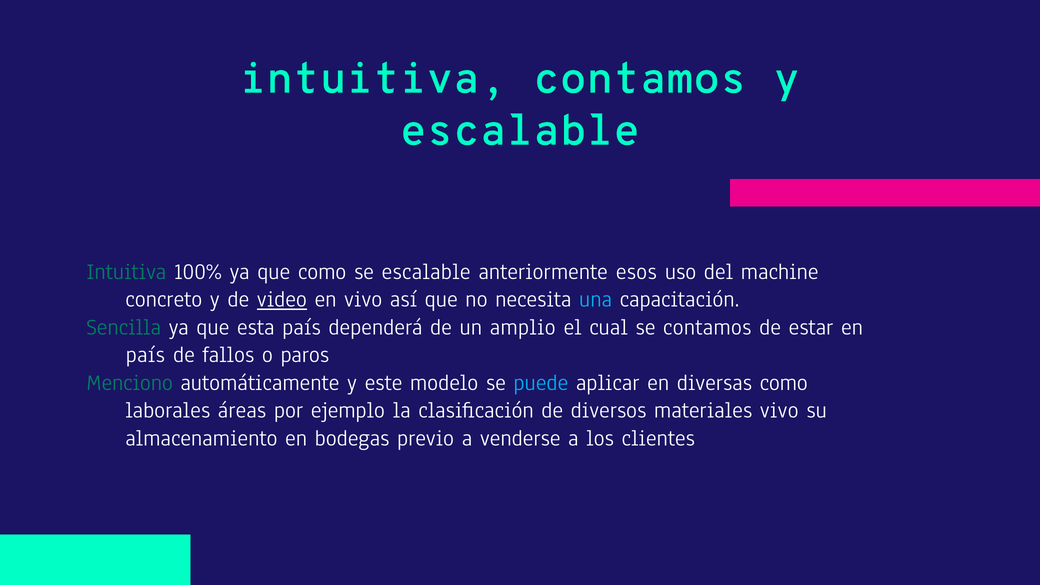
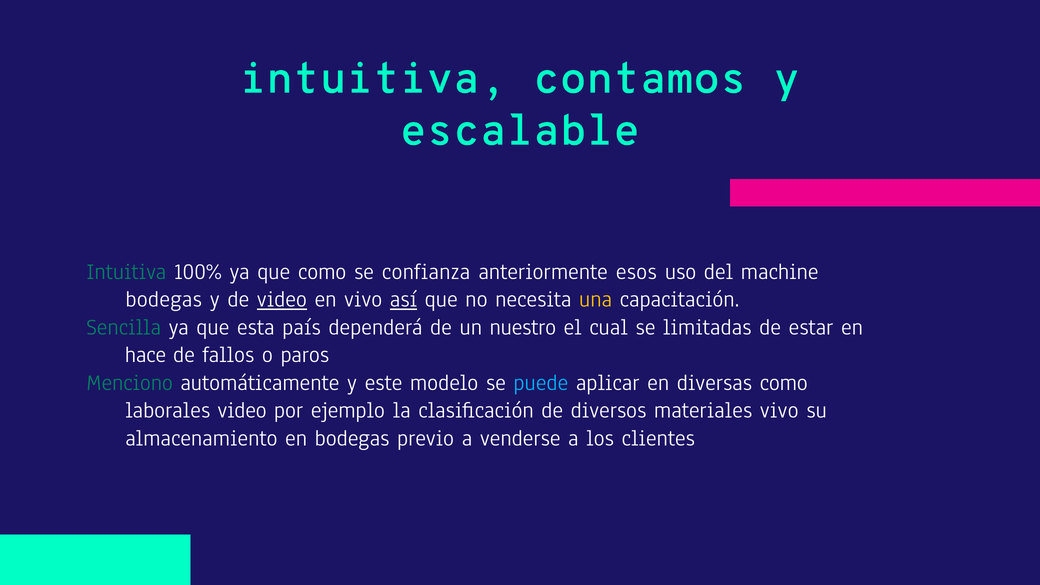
se escalable: escalable -> confianza (426, 272)
concreto: concreto -> bodegas (164, 299)
así underline: none -> present (403, 299)
una colour: light blue -> yellow (596, 299)
amplio: amplio -> nuestro (523, 327)
se contamos: contamos -> limitadas (707, 327)
país: país -> hace (146, 355)
laborales áreas: áreas -> video (242, 410)
